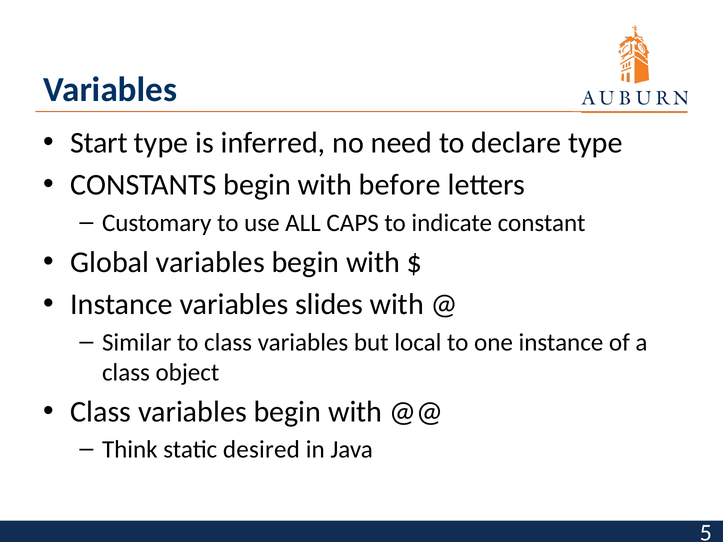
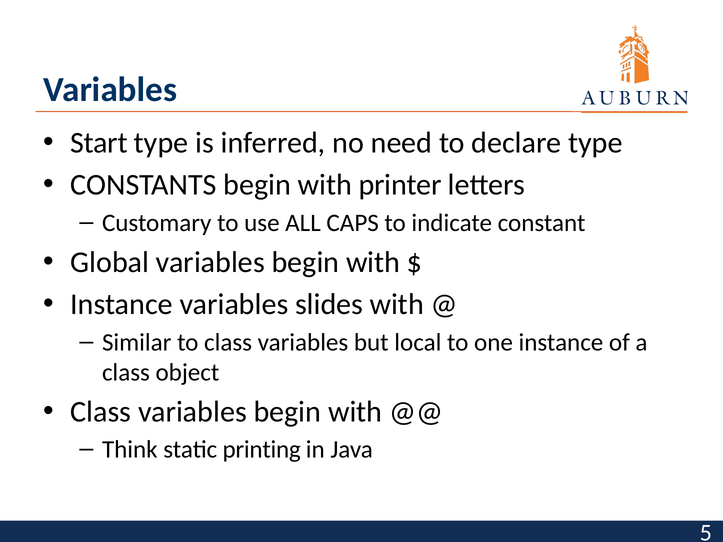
before: before -> printer (400, 185)
desired: desired -> printing (262, 450)
